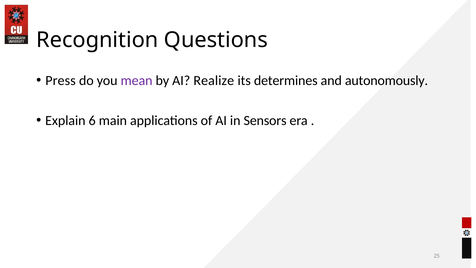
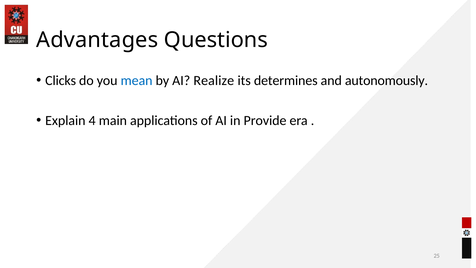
Recognition: Recognition -> Advantages (97, 40)
Press: Press -> Clicks (61, 80)
mean colour: purple -> blue (137, 80)
6: 6 -> 4 (92, 120)
Sensors: Sensors -> Provide (265, 120)
